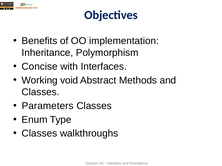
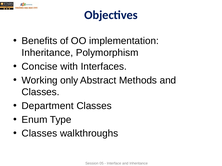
void: void -> only (69, 81)
Parameters: Parameters -> Department (48, 106)
